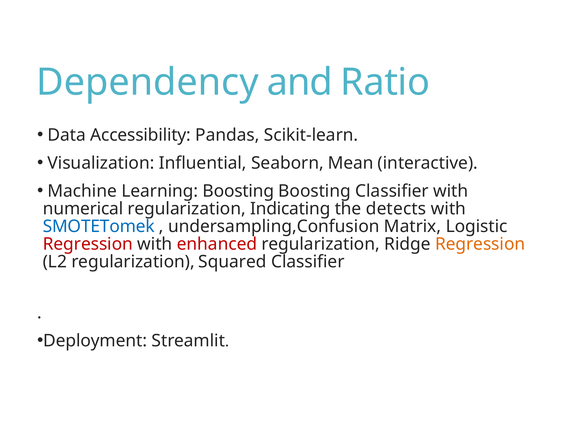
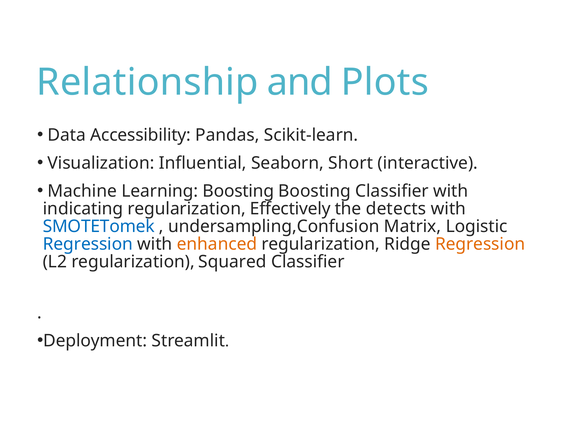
Dependency: Dependency -> Relationship (147, 82)
Ratio: Ratio -> Plots (385, 82)
Mean: Mean -> Short (351, 163)
numerical: numerical -> indicating (83, 209)
Indicating: Indicating -> Effectively (290, 209)
Regression colour: red -> blue (88, 244)
enhanced colour: red -> orange (217, 244)
